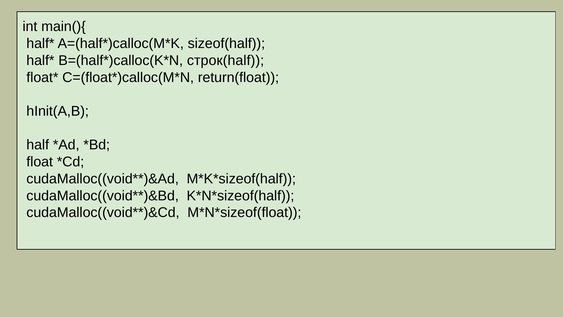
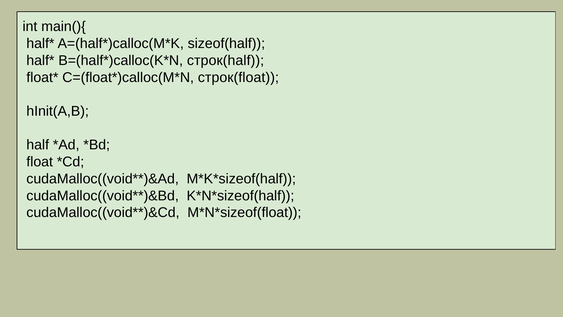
return(float: return(float -> строк(float (238, 77)
